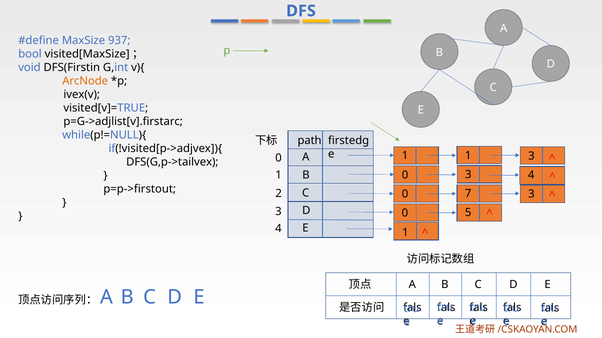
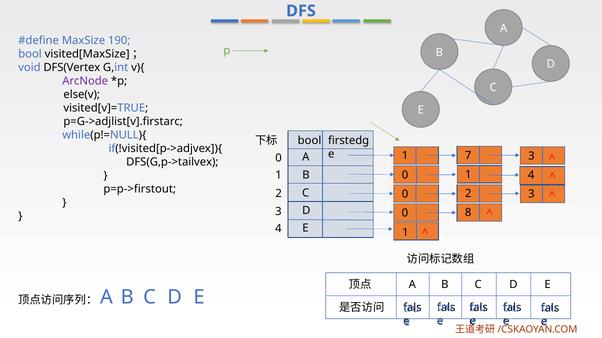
937: 937 -> 190 (119, 40)
DFS(Firstin: DFS(Firstin -> DFS(Vertex (72, 68)
ArcNode colour: orange -> purple (85, 81)
ivex(v: ivex(v -> else(v (82, 95)
path: path -> bool (310, 141)
1 1: 1 -> 7 (468, 156)
3: 3 -> 1 (468, 175)
0 7: 7 -> 2 (468, 194)
5: 5 -> 8 (468, 213)
